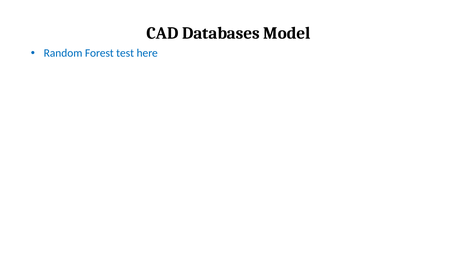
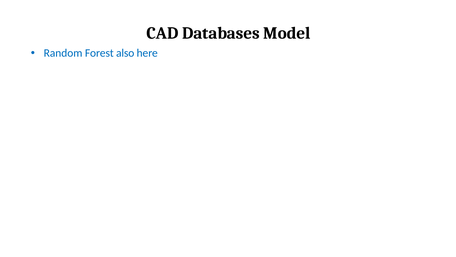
test: test -> also (125, 53)
